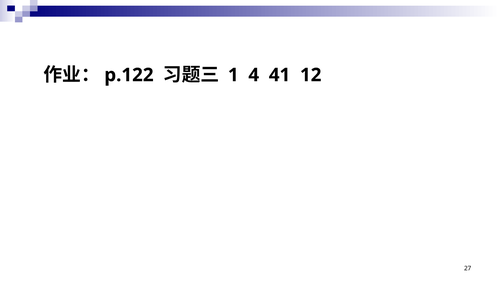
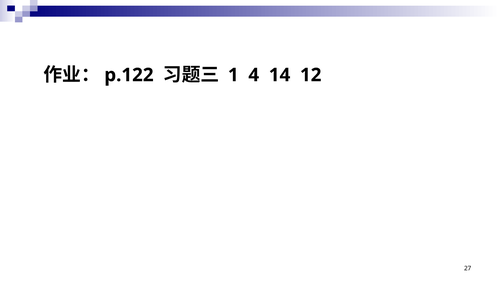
41: 41 -> 14 (280, 75)
